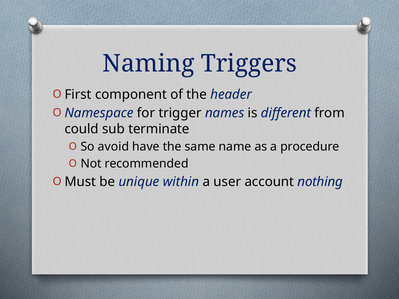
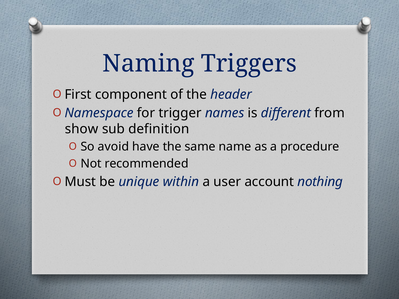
could: could -> show (82, 129)
terminate: terminate -> definition (159, 129)
